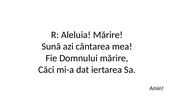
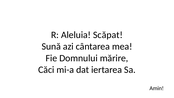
Aleluia Mărire: Mărire -> Scăpat (108, 35)
